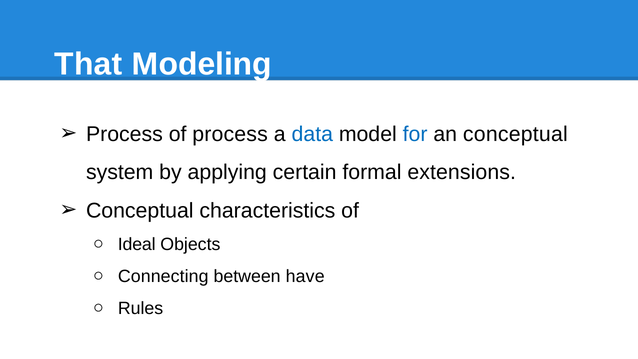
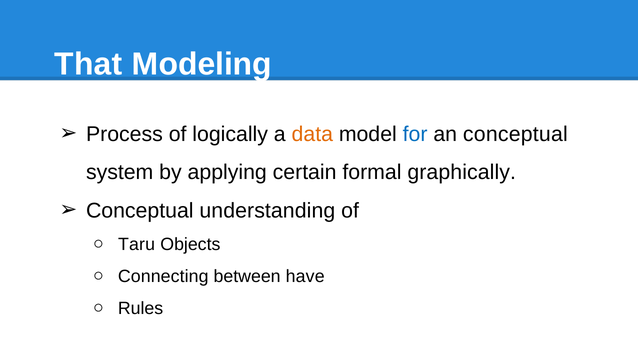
of process: process -> logically (230, 134)
data colour: blue -> orange (312, 134)
extensions: extensions -> graphically (462, 172)
characteristics: characteristics -> understanding (267, 211)
Ideal: Ideal -> Taru (137, 244)
